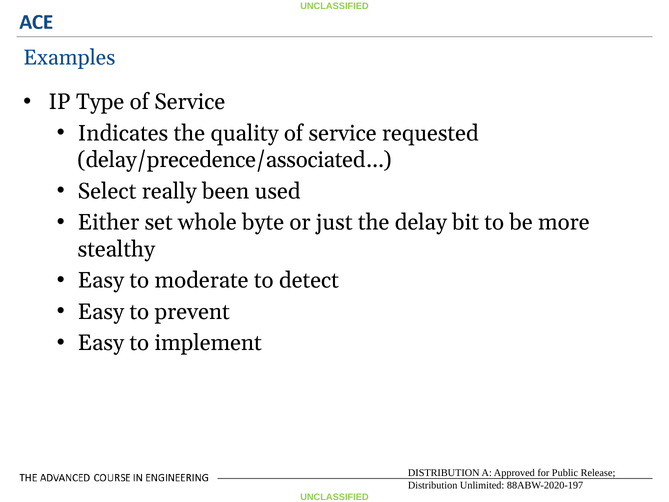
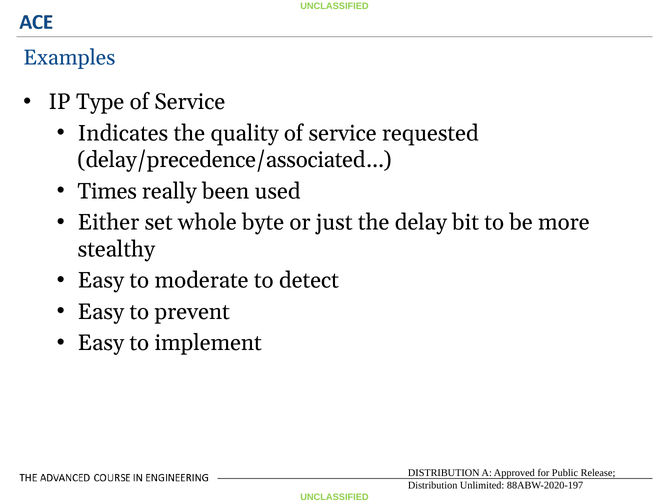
Select: Select -> Times (107, 191)
